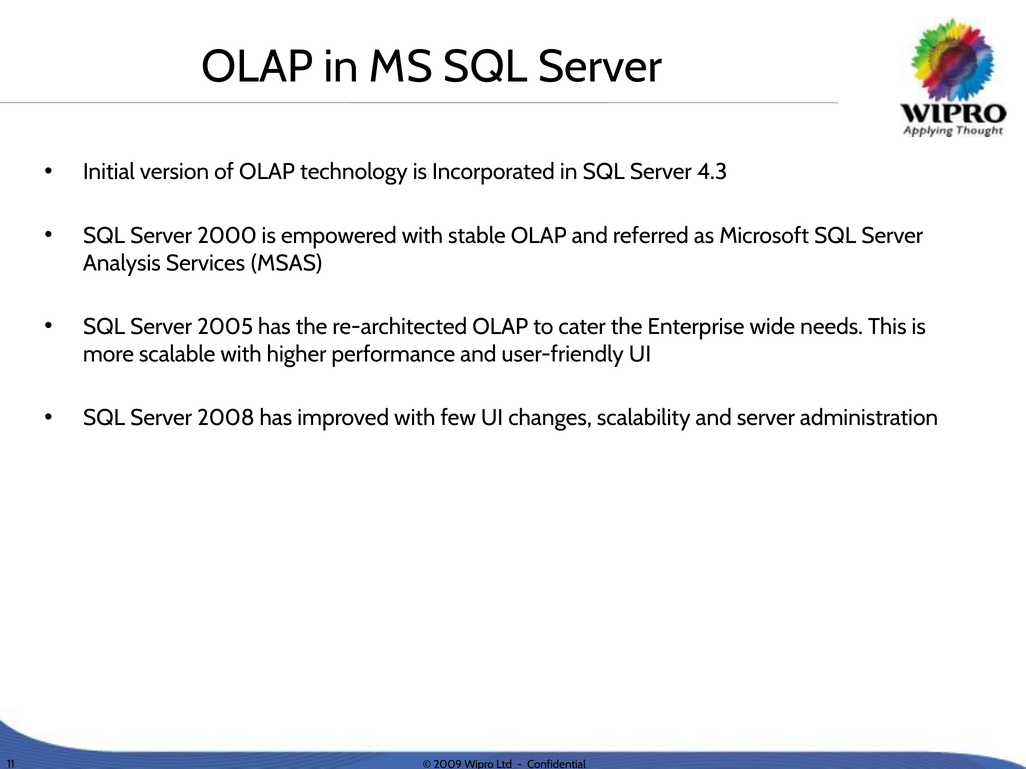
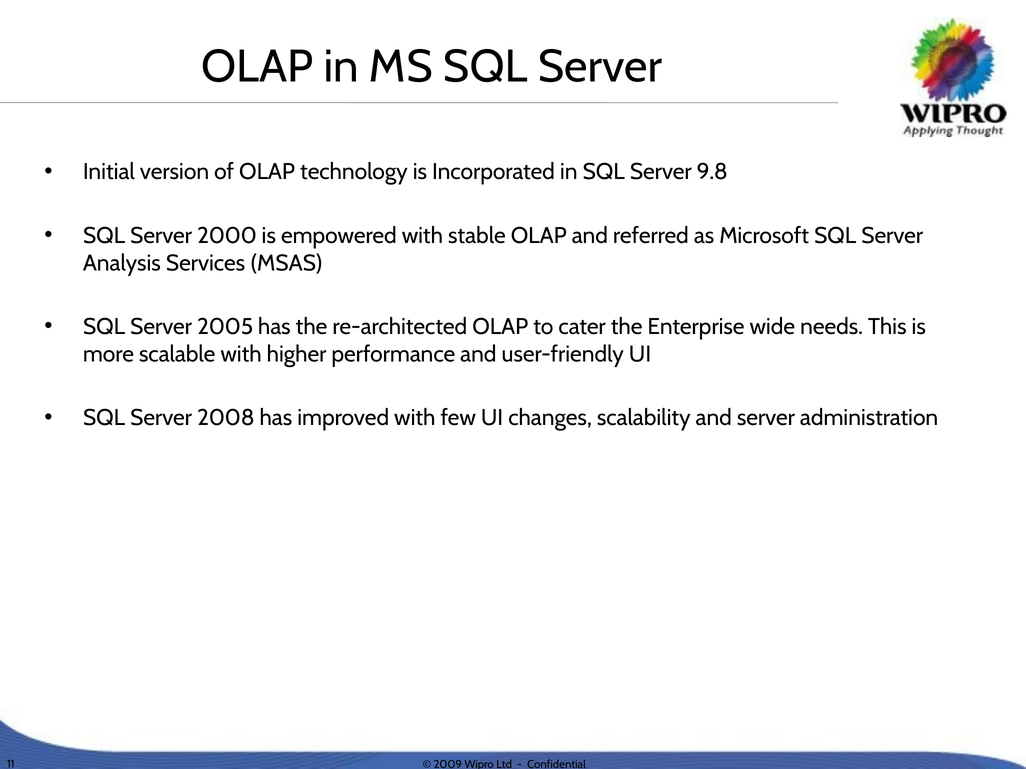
4.3: 4.3 -> 9.8 (712, 172)
